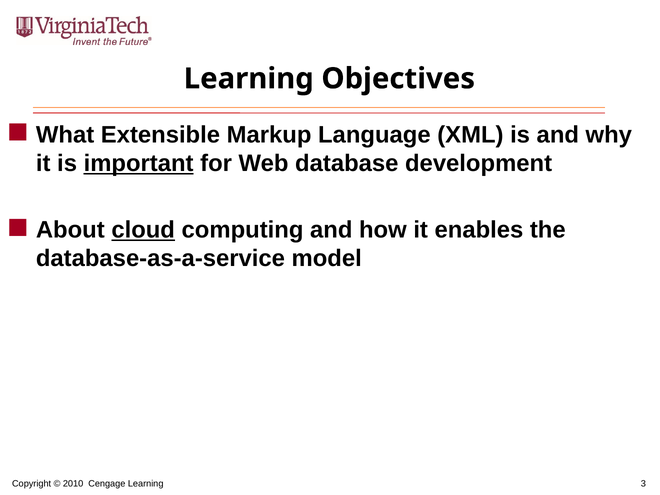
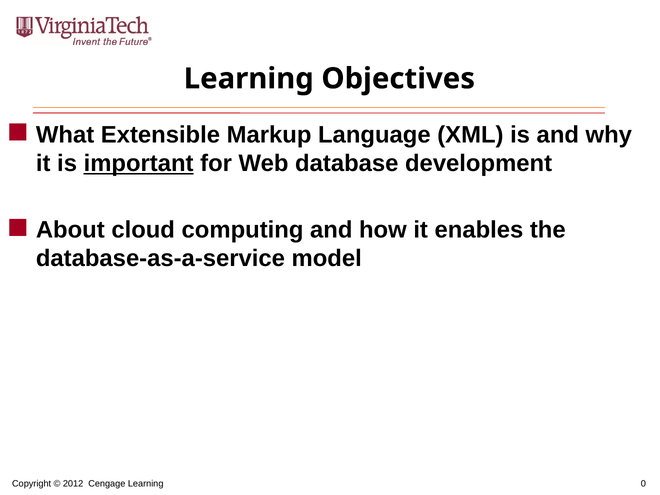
cloud underline: present -> none (143, 230)
2010: 2010 -> 2012 (73, 484)
3: 3 -> 0 (643, 484)
